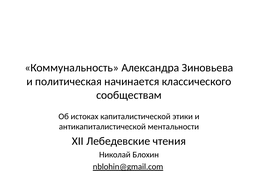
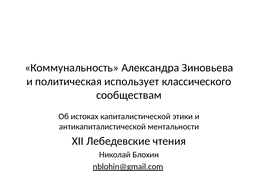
начинается: начинается -> использует (132, 82)
